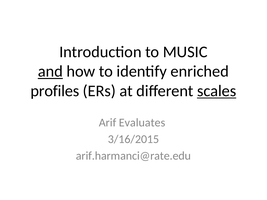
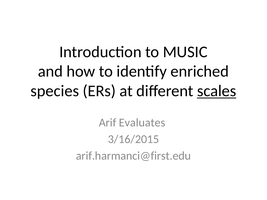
and underline: present -> none (50, 72)
profiles: profiles -> species (55, 91)
arif.harmanci@rate.edu: arif.harmanci@rate.edu -> arif.harmanci@first.edu (133, 156)
